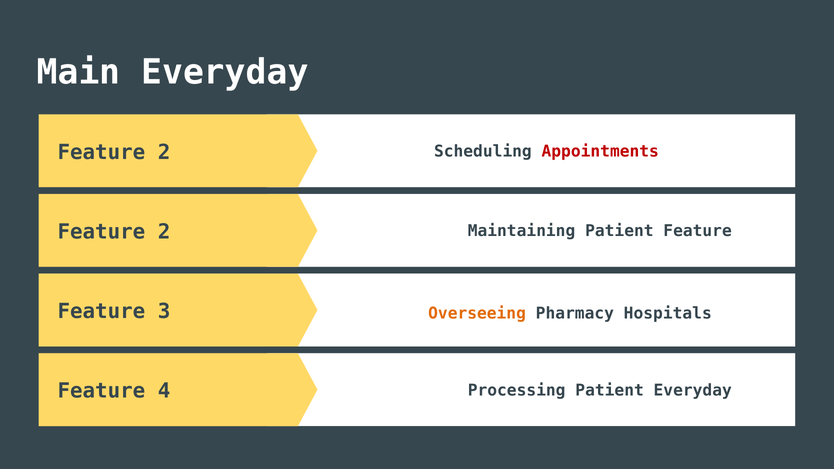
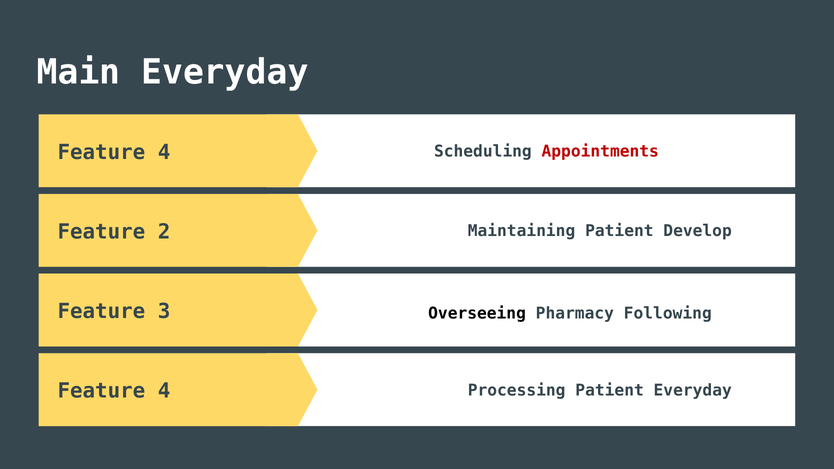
2: 2 -> 4 (164, 152)
Patient Feature: Feature -> Develop (698, 231)
Overseeing colour: orange -> black (477, 313)
Hospitals: Hospitals -> Following (668, 313)
